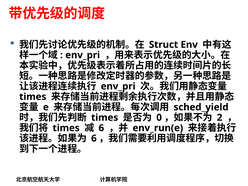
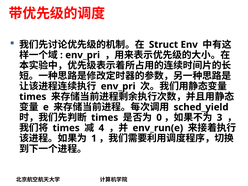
2: 2 -> 3 (220, 118)
6: 6 -> 4 (101, 128)
6: 6 -> 1 (94, 138)
